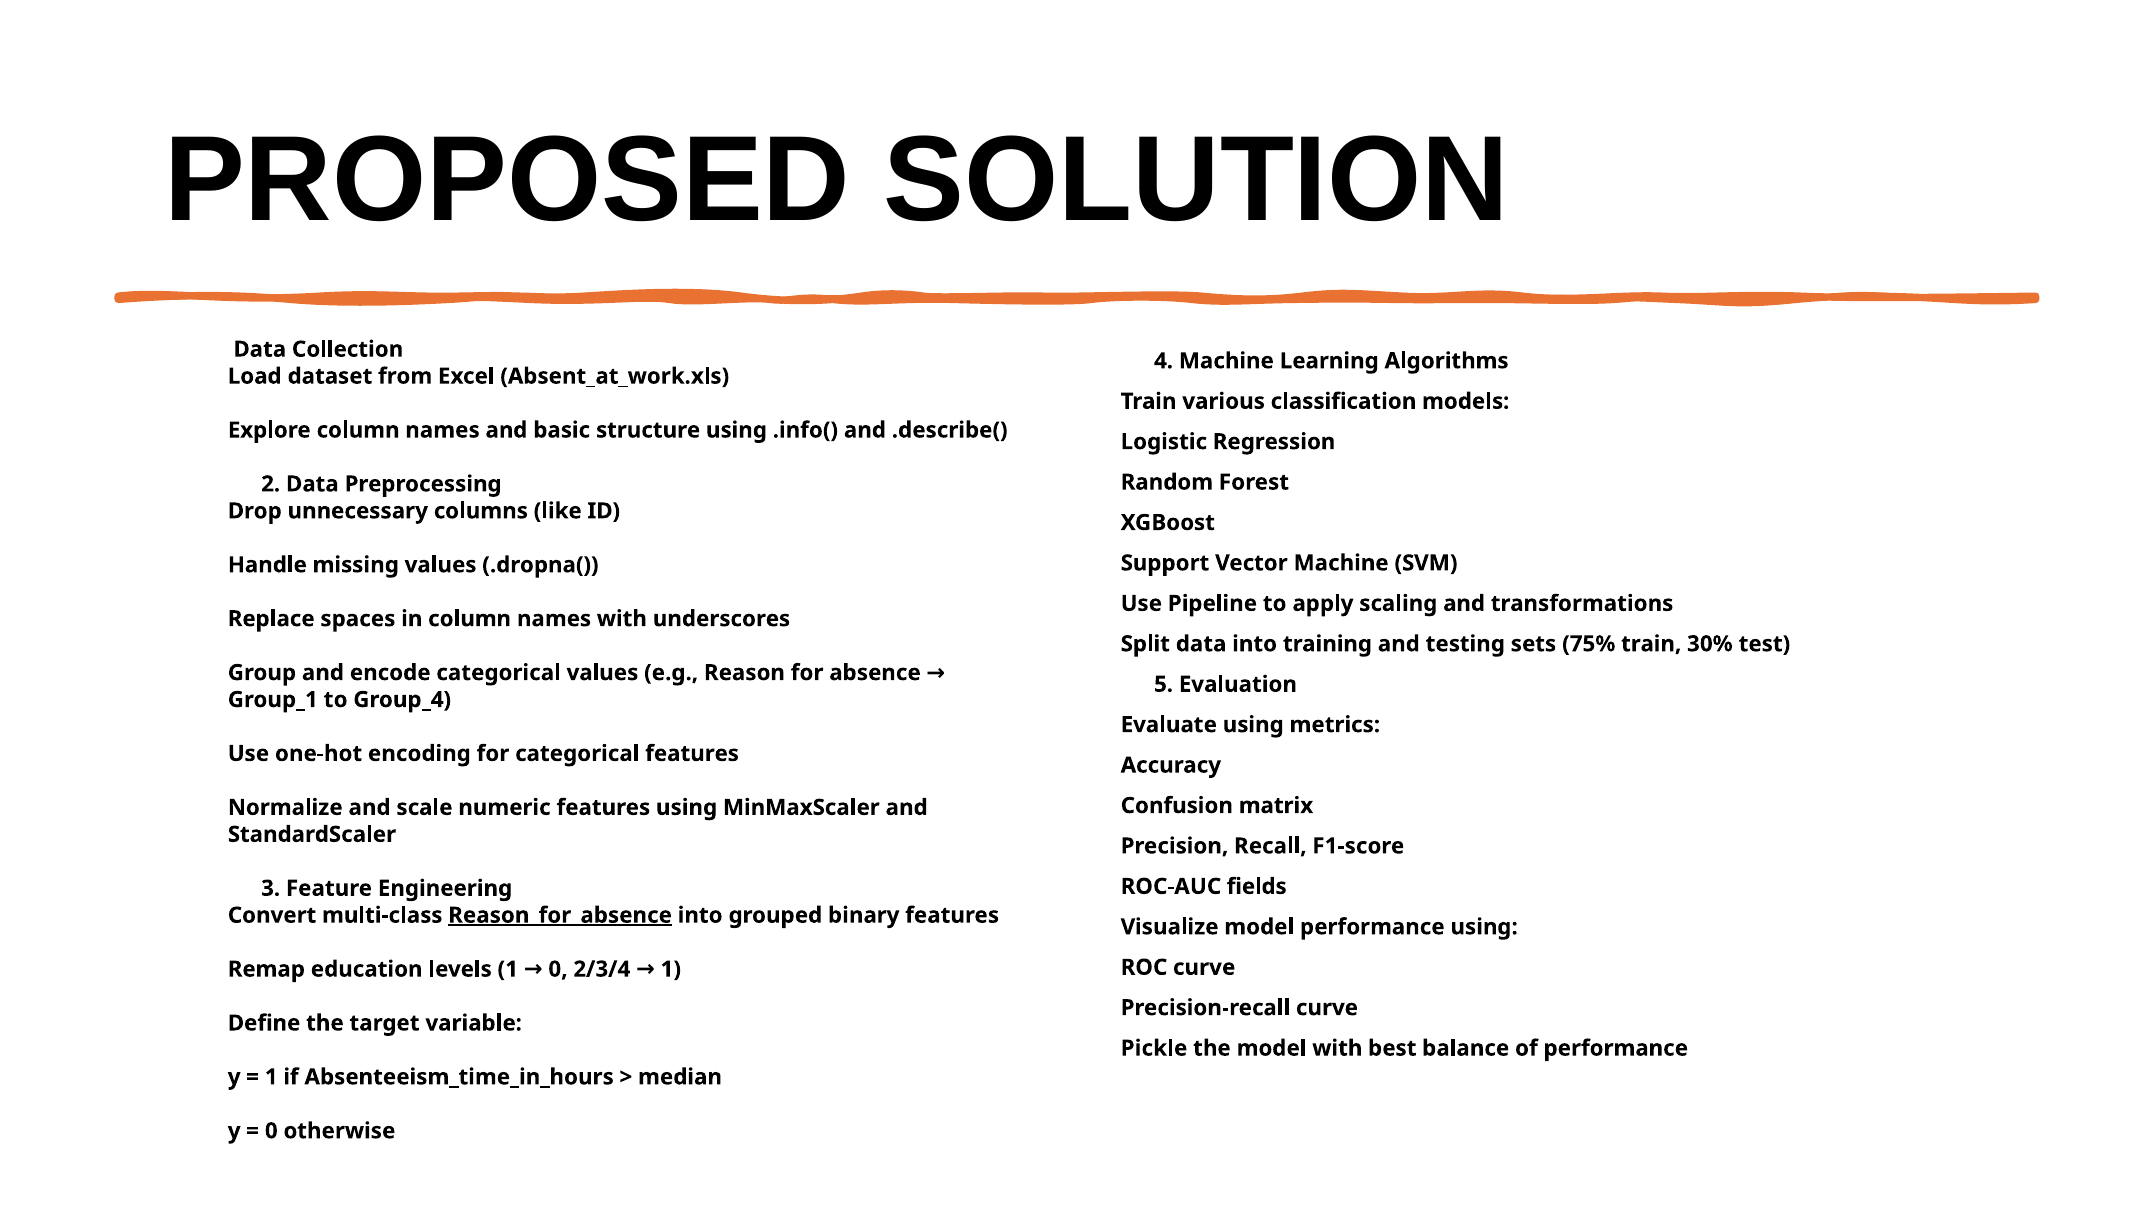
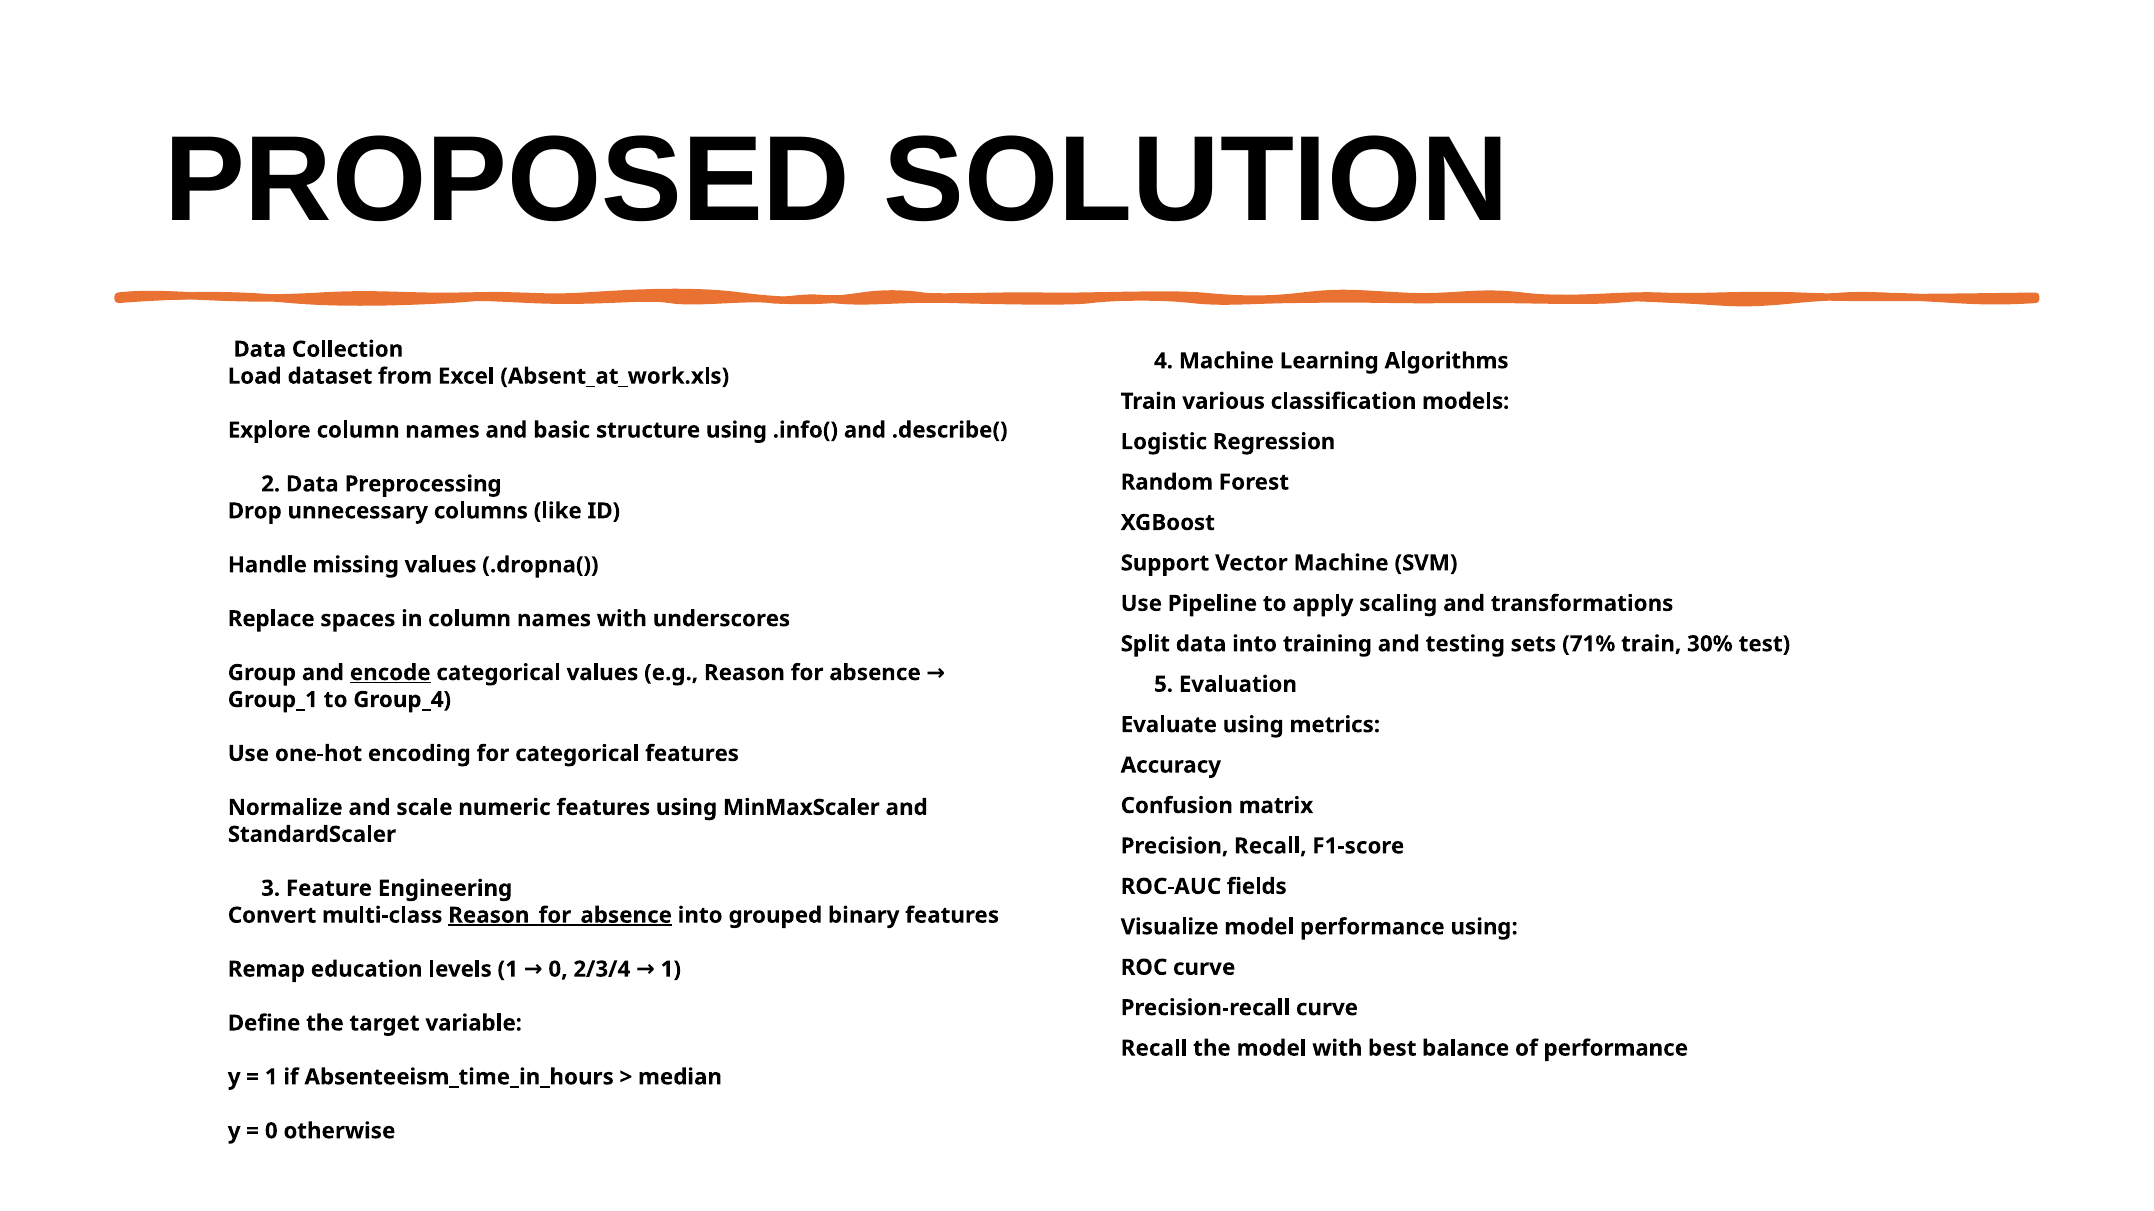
75%: 75% -> 71% (1589, 644)
encode underline: none -> present (390, 673)
Pickle: Pickle -> Recall (1154, 1049)
